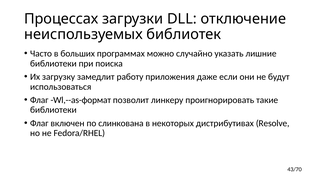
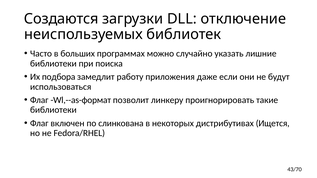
Процессах: Процессах -> Создаются (61, 19)
загрузку: загрузку -> подбора (59, 77)
Resolve: Resolve -> Ищется (273, 123)
